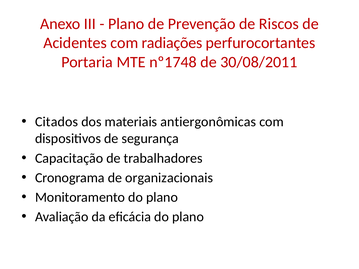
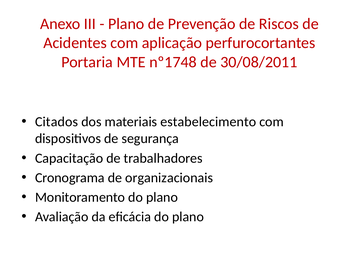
radiações: radiações -> aplicação (172, 43)
antiergonômicas: antiergonômicas -> estabelecimento (208, 122)
